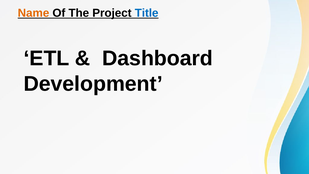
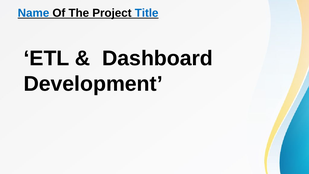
Name colour: orange -> blue (33, 13)
